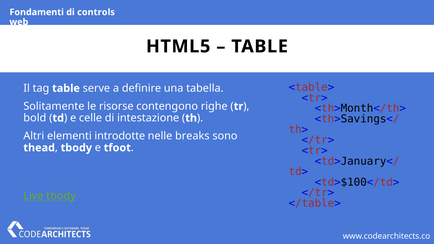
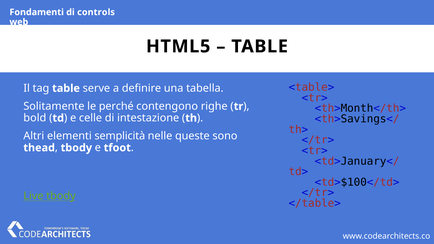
risorse: risorse -> perché (116, 106)
introdotte: introdotte -> semplicità (120, 136)
breaks: breaks -> queste (192, 136)
